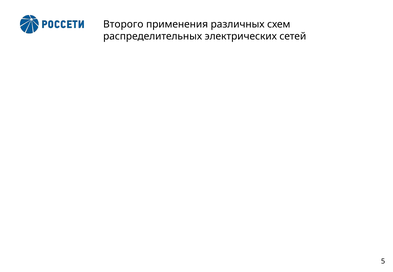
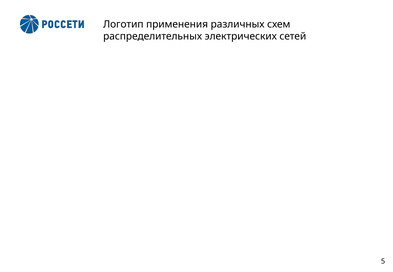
Второго: Второго -> Логотип (123, 24)
